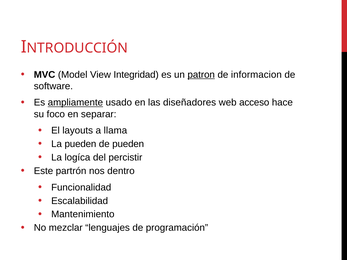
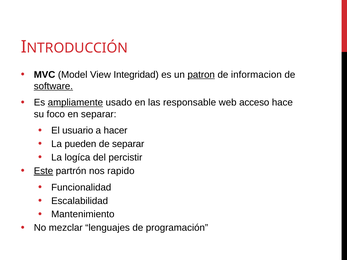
software underline: none -> present (53, 86)
diseñadores: diseñadores -> responsable (190, 103)
layouts: layouts -> usuario (78, 131)
llama: llama -> hacer (116, 131)
de pueden: pueden -> separar (128, 144)
Este underline: none -> present (43, 171)
dentro: dentro -> rapido (121, 171)
